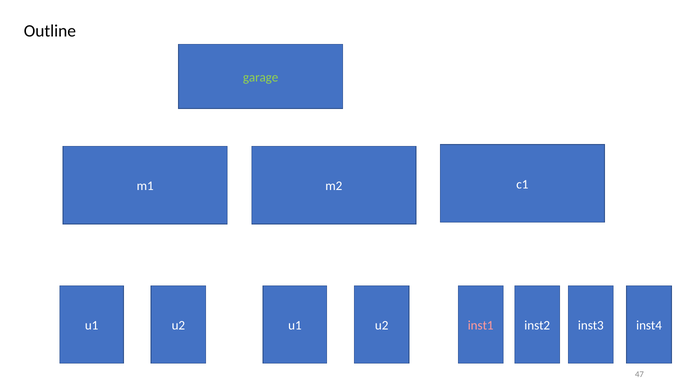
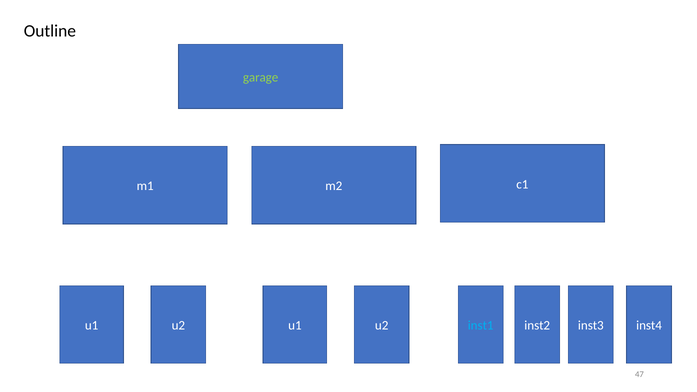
inst1 colour: pink -> light blue (481, 325)
